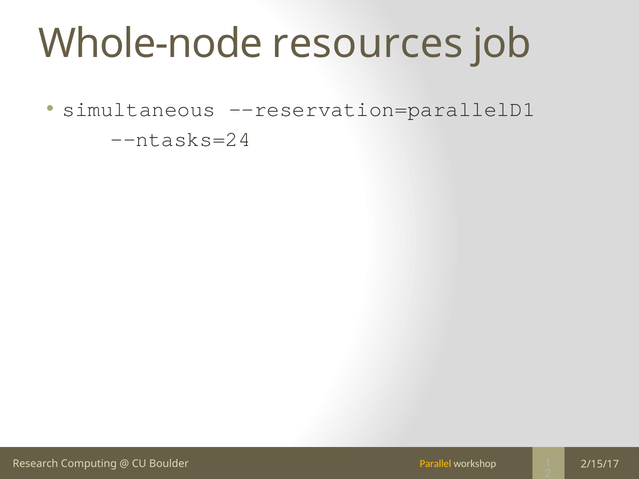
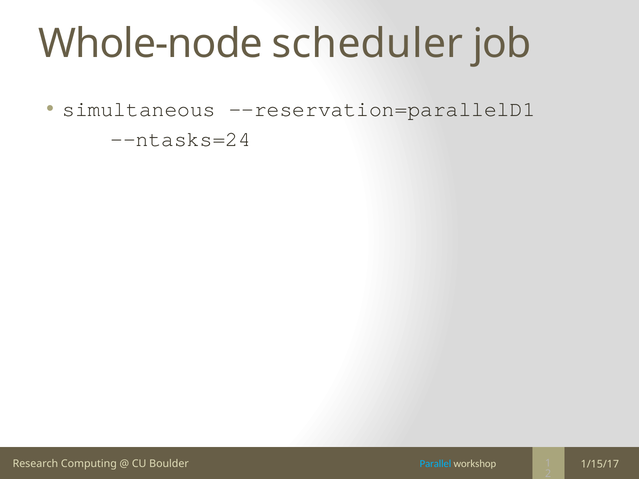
resources: resources -> scheduler (368, 44)
Parallel colour: yellow -> light blue (435, 464)
2/15/17: 2/15/17 -> 1/15/17 (600, 464)
